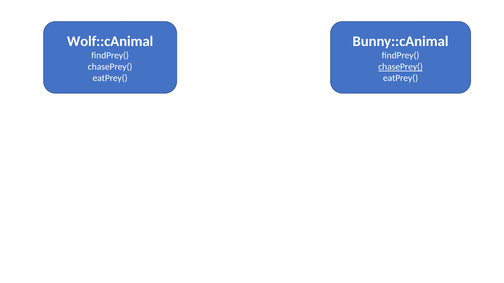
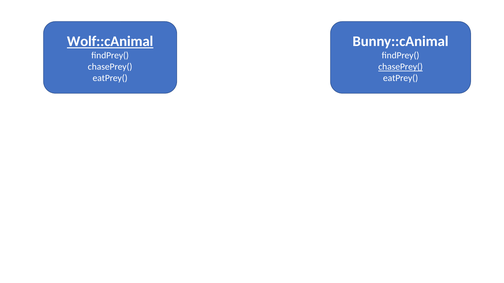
Wolf::cAnimal underline: none -> present (110, 42)
